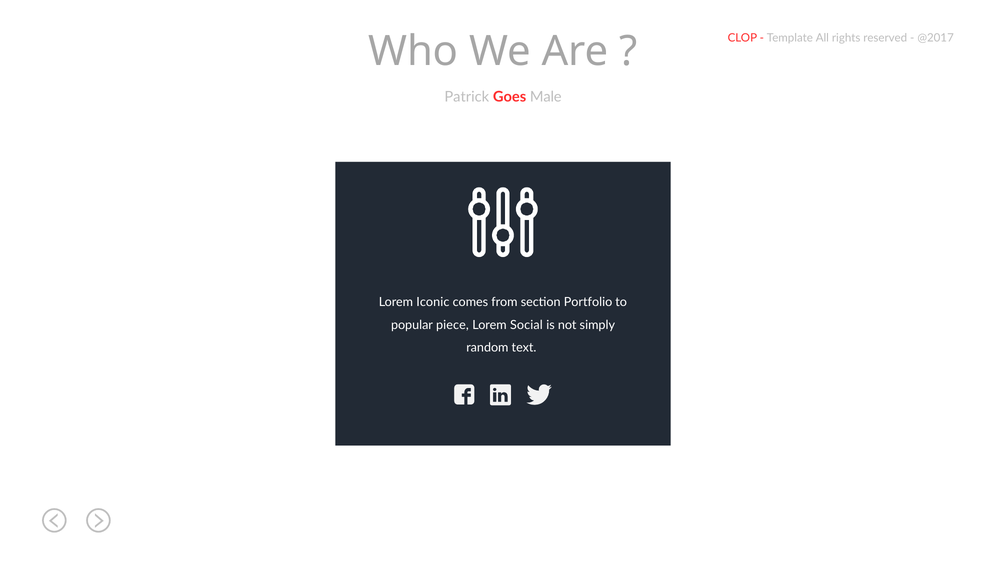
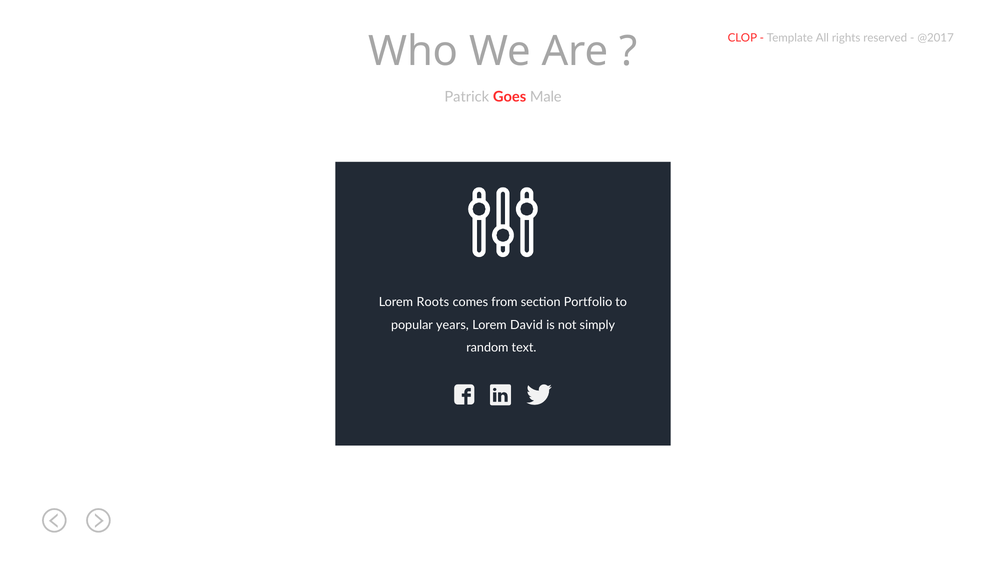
Iconic: Iconic -> Roots (433, 302)
piece: piece -> years (452, 325)
Social: Social -> David (526, 325)
